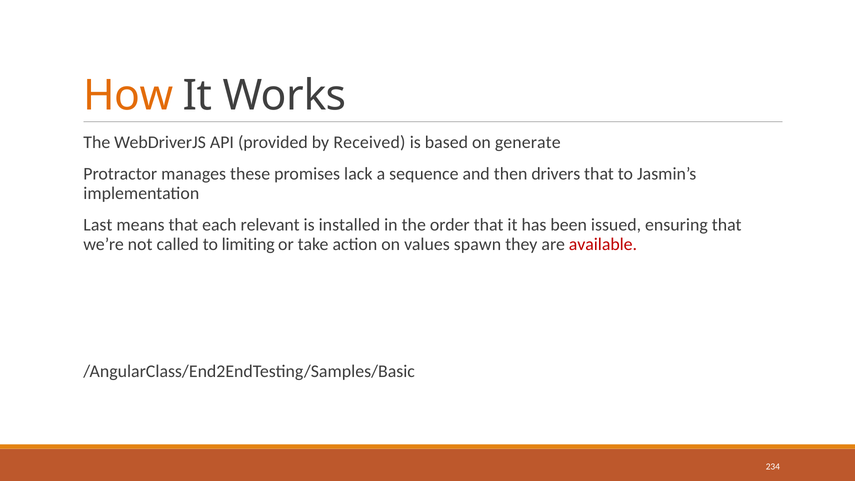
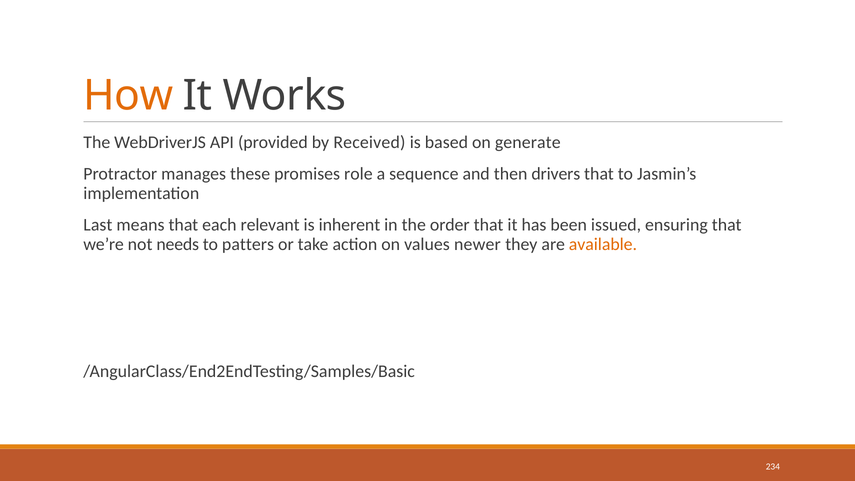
lack: lack -> role (358, 174)
installed: installed -> inherent (349, 225)
called: called -> needs (178, 244)
limiting: limiting -> patters (248, 244)
spawn: spawn -> newer (477, 244)
available colour: red -> orange (603, 244)
